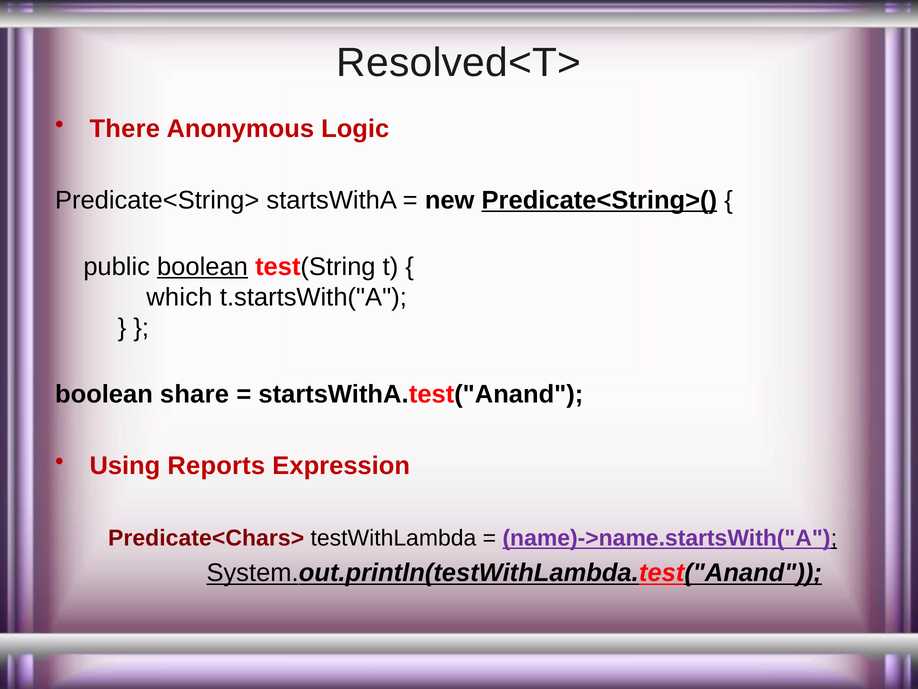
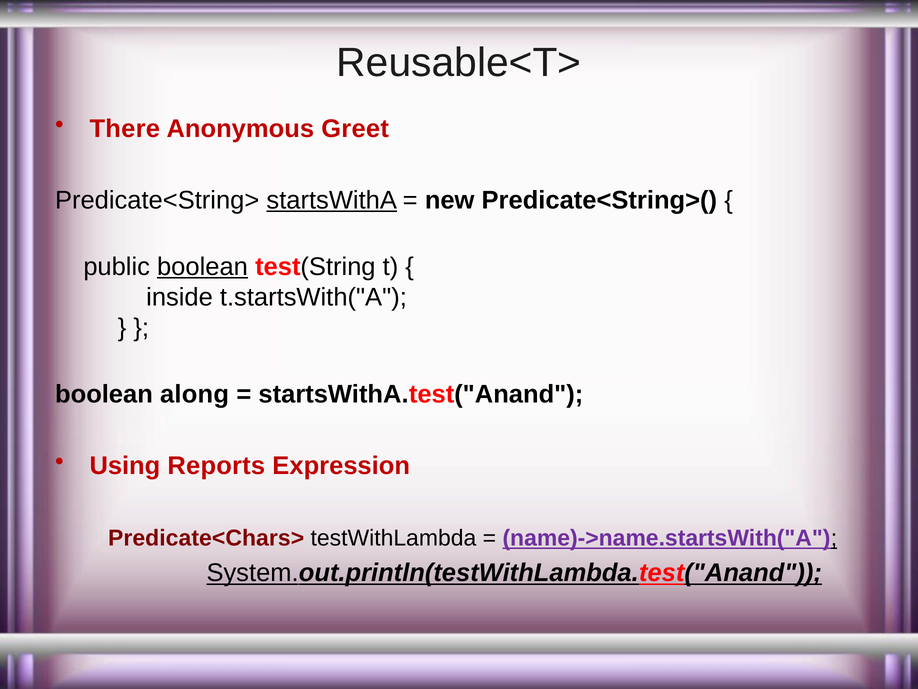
Resolved<T>: Resolved<T> -> Reusable<T> (459, 63)
Logic: Logic -> Greet (355, 129)
startsWithA underline: none -> present (332, 200)
Predicate<String>( underline: present -> none (599, 200)
which: which -> inside (180, 297)
share: share -> along (195, 394)
